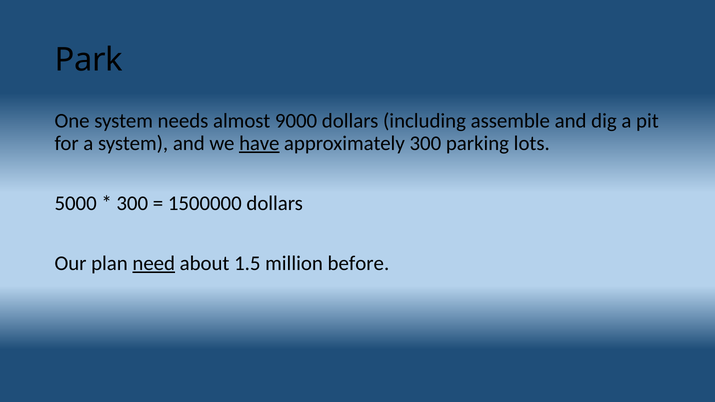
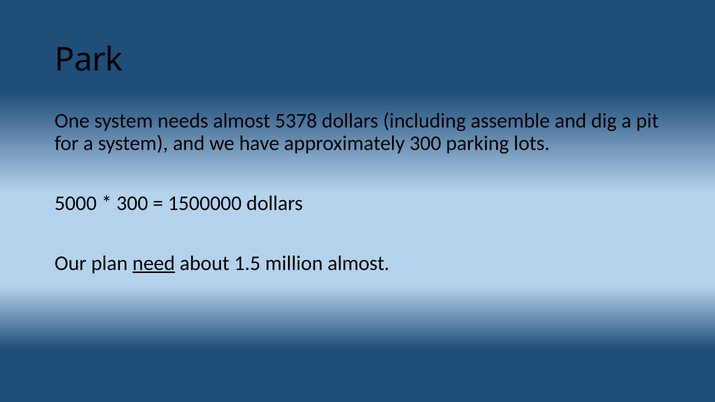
9000: 9000 -> 5378 (296, 121)
have underline: present -> none (259, 143)
million before: before -> almost (359, 263)
